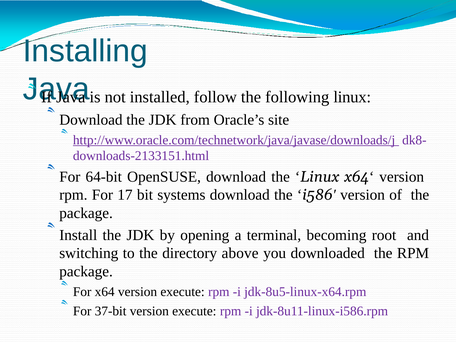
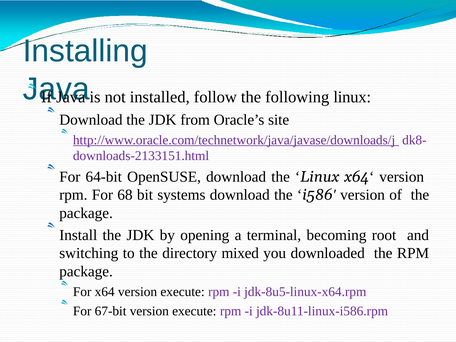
17: 17 -> 68 (125, 195)
above: above -> mixed (240, 253)
37-bit: 37-bit -> 67-bit (111, 311)
